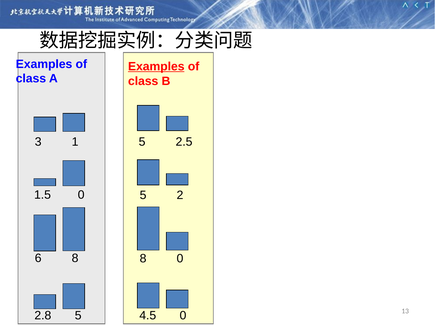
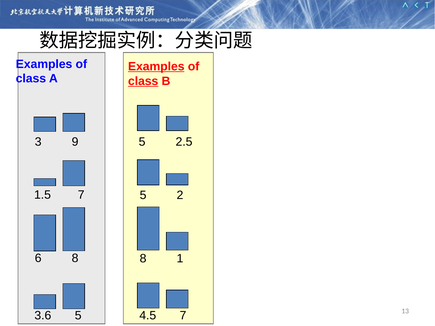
class underline: none -> present (143, 81)
1: 1 -> 9 (75, 142)
1.5 0: 0 -> 7 (81, 195)
8 0: 0 -> 1 (180, 259)
2.8: 2.8 -> 3.6 (43, 316)
4.5 0: 0 -> 7 (183, 316)
